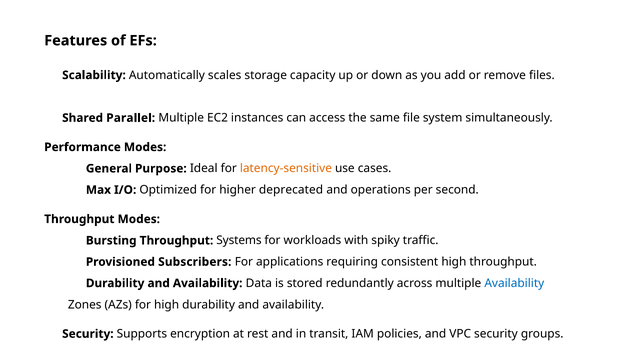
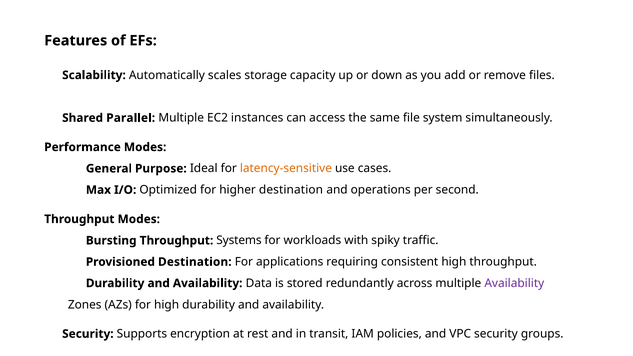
higher deprecated: deprecated -> destination (291, 190)
Provisioned Subscribers: Subscribers -> Destination (195, 262)
Availability colour: blue -> purple (514, 283)
